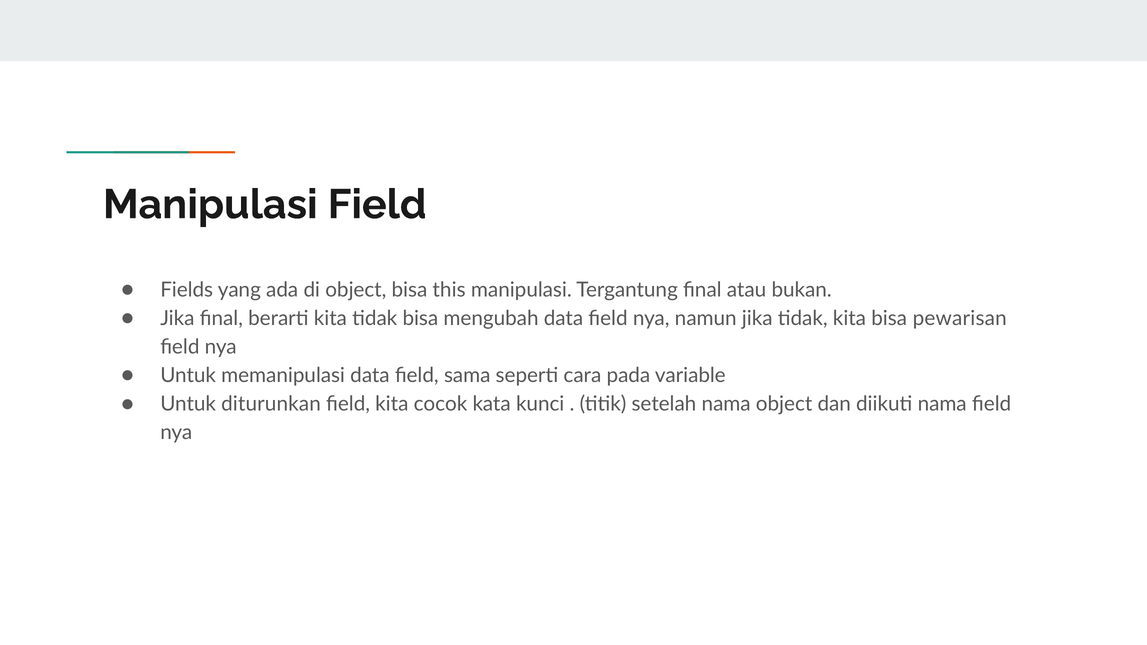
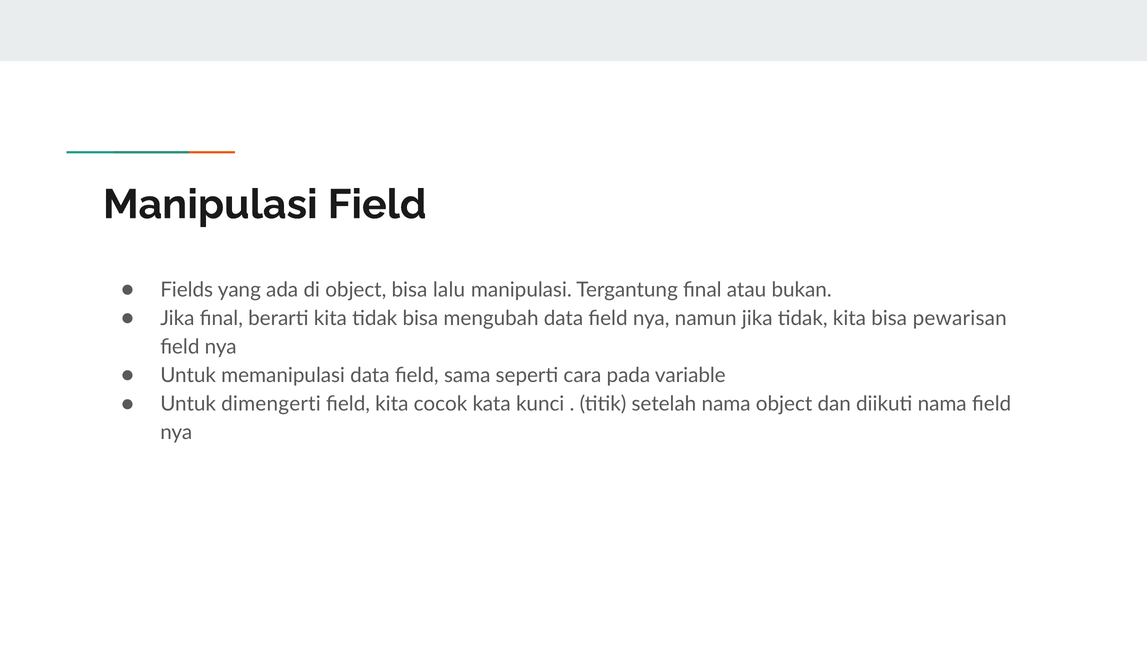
this: this -> lalu (449, 290)
diturunkan: diturunkan -> dimengerti (271, 404)
